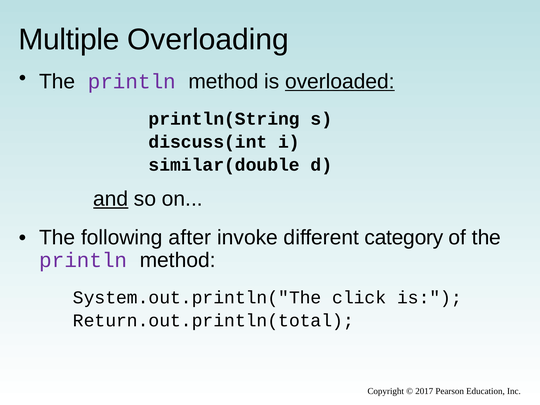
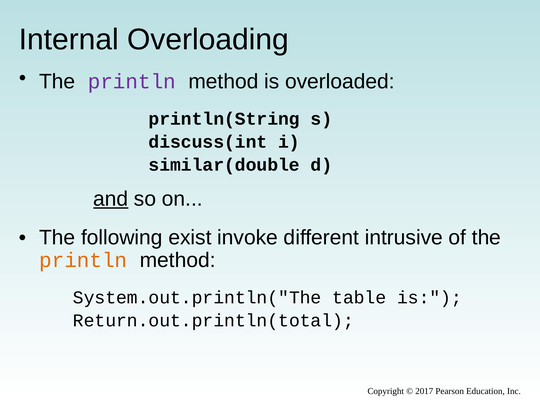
Multiple: Multiple -> Internal (69, 39)
overloaded underline: present -> none (340, 81)
after: after -> exist (190, 237)
category: category -> intrusive (404, 237)
println colour: purple -> orange (83, 260)
click: click -> table (359, 297)
